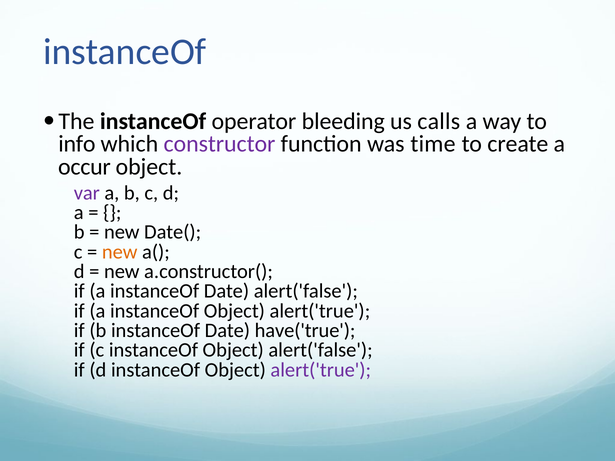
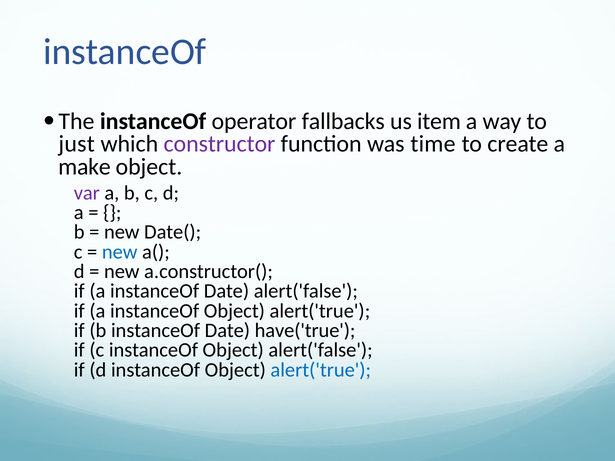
bleeding: bleeding -> fallbacks (343, 121)
calls: calls -> item (439, 121)
info: info -> just (77, 144)
occur: occur -> make (84, 167)
new colour: orange -> blue (120, 252)
alert('true colour: purple -> blue (321, 370)
